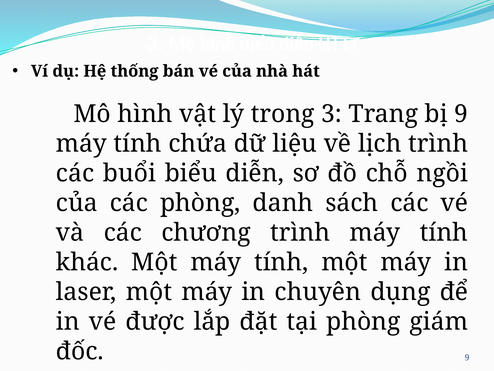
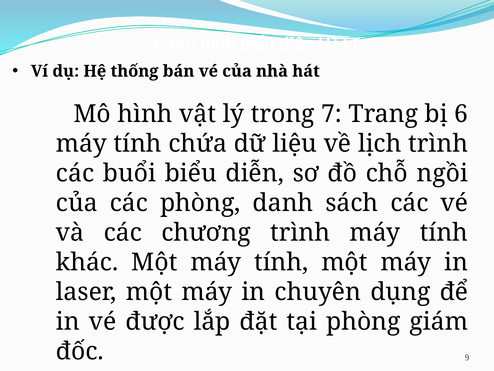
trong 3: 3 -> 7 (332, 114)
bị 9: 9 -> 6 (461, 114)
